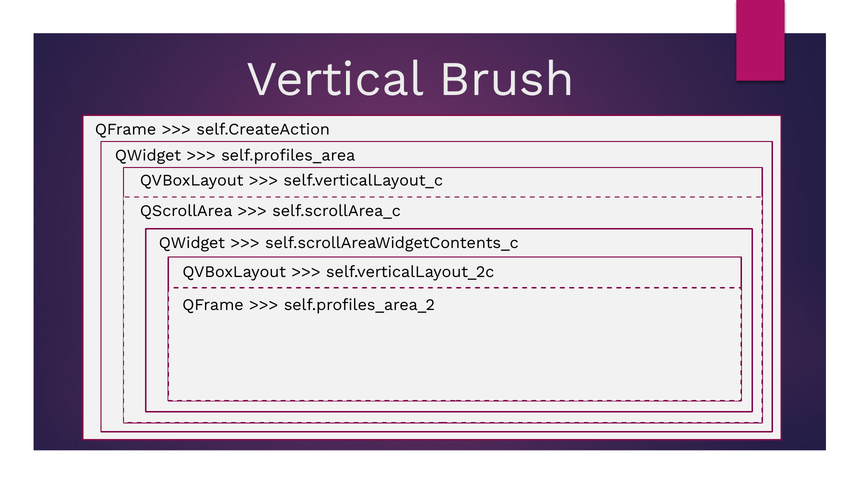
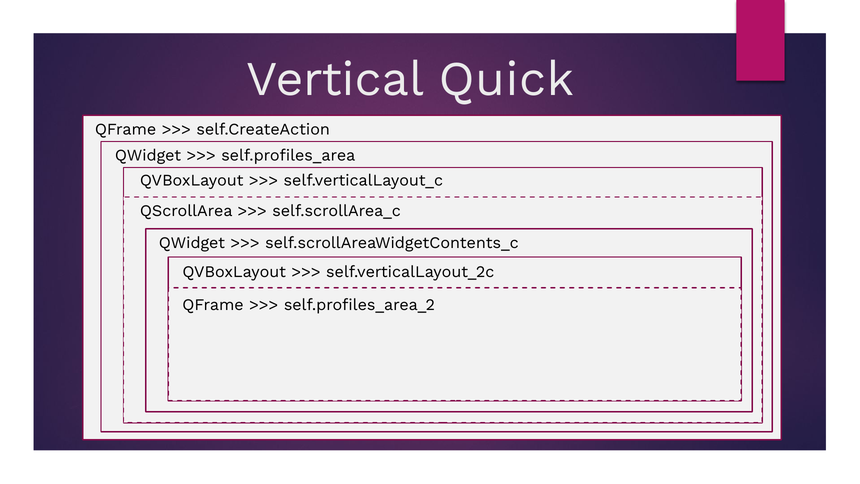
Brush: Brush -> Quick (506, 79)
